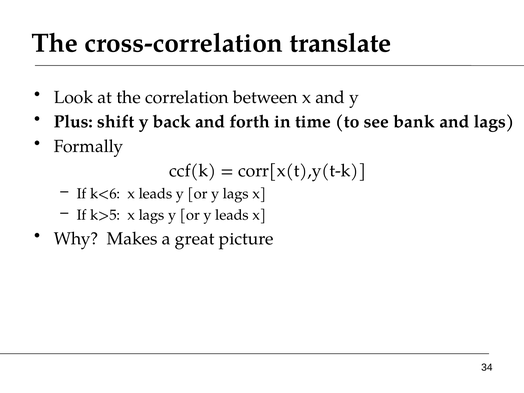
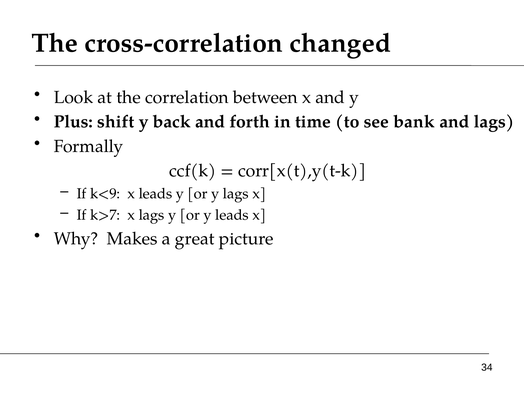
translate: translate -> changed (340, 43)
k<6: k<6 -> k<9 (105, 194)
k>5: k>5 -> k>7 (105, 215)
